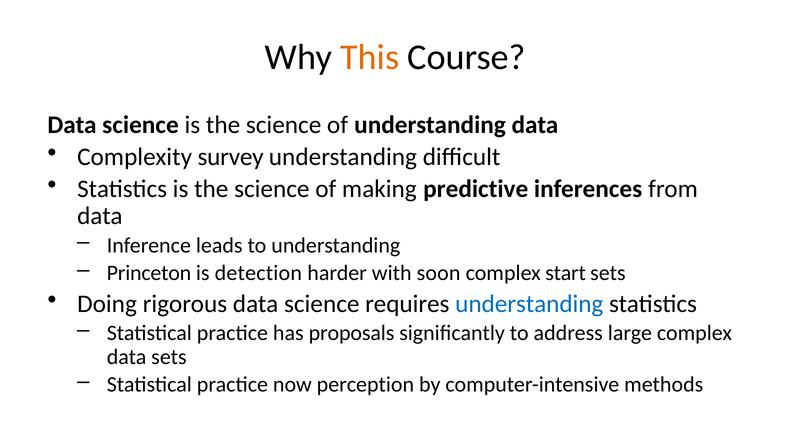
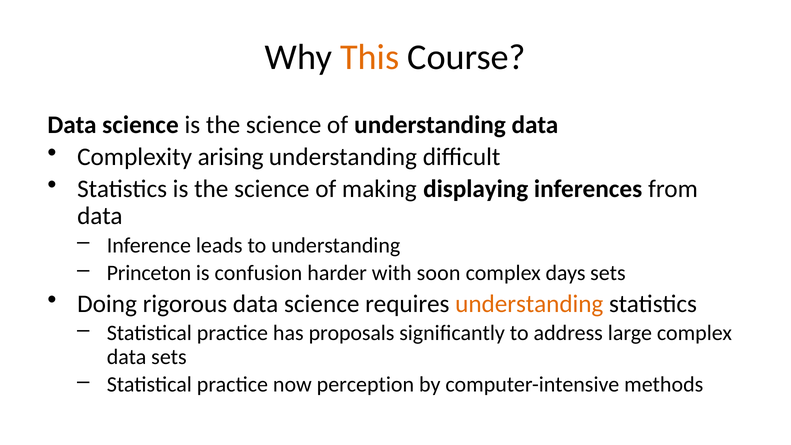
survey: survey -> arising (231, 157)
predictive: predictive -> displaying (476, 189)
detection: detection -> confusion (258, 273)
start: start -> days (566, 273)
understanding colour: blue -> orange (529, 304)
